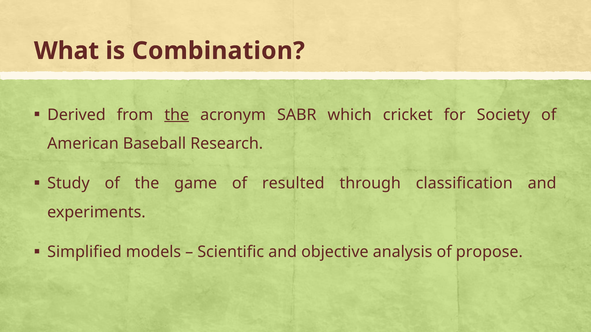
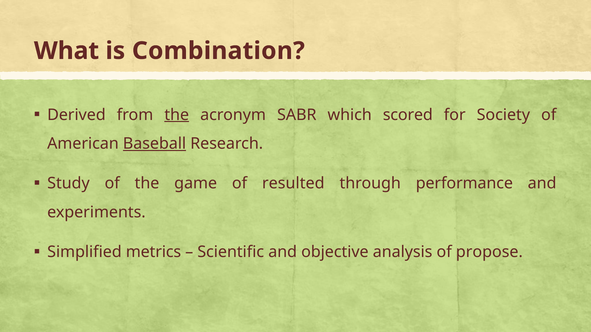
cricket: cricket -> scored (408, 115)
Baseball underline: none -> present (155, 144)
classification: classification -> performance (464, 184)
models: models -> metrics (154, 252)
